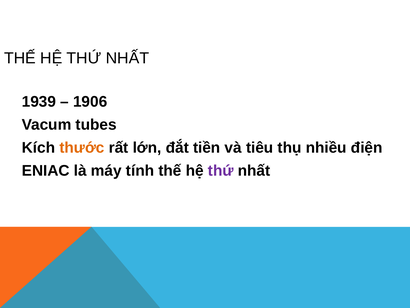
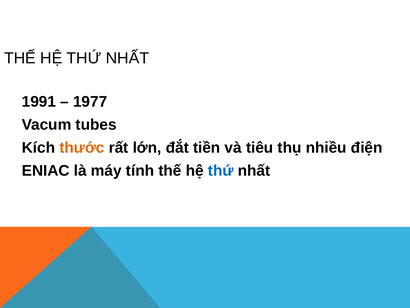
1939: 1939 -> 1991 (39, 102)
1906: 1906 -> 1977 (90, 102)
thứ colour: purple -> blue (221, 171)
